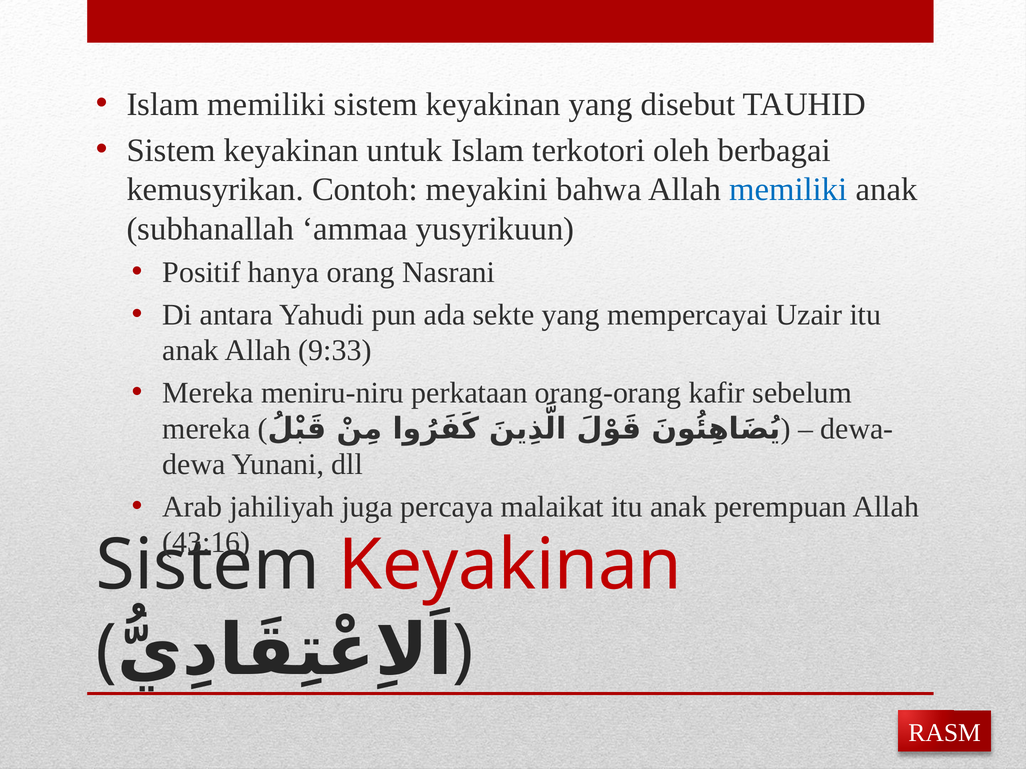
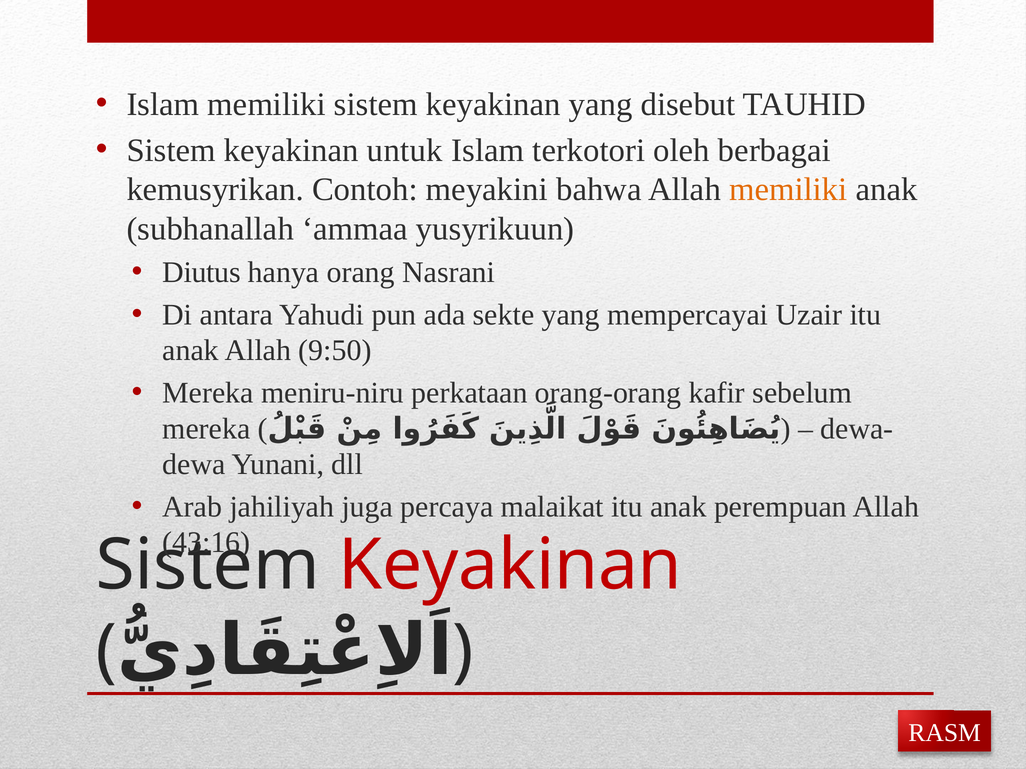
memiliki colour: blue -> orange (788, 190)
Positif: Positif -> Diutus (202, 273)
9:33: 9:33 -> 9:50 (335, 351)
